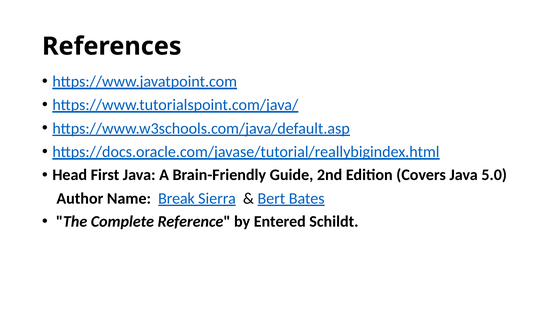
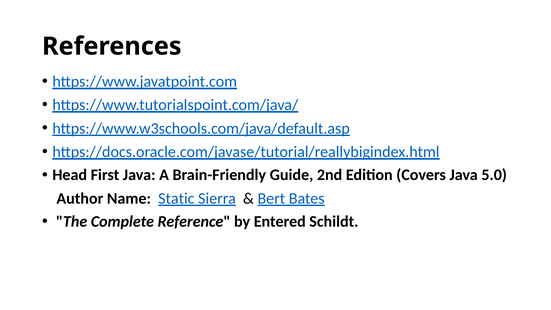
Break: Break -> Static (176, 198)
